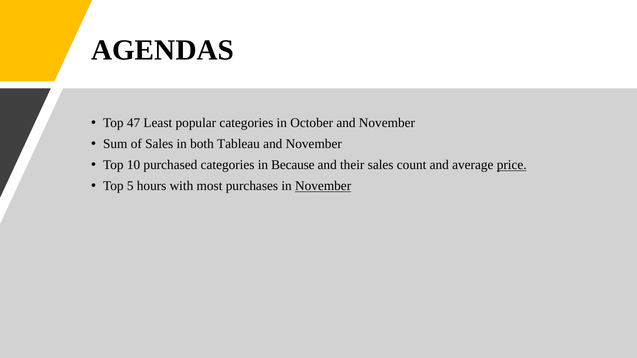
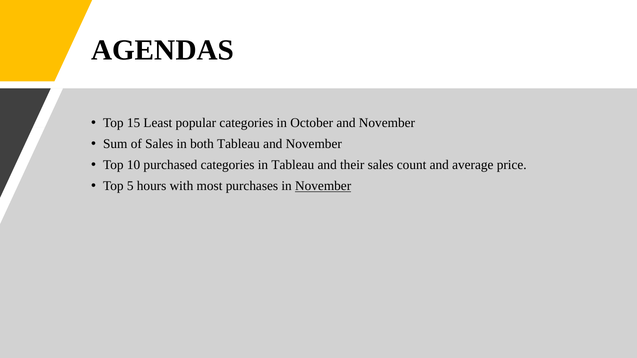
47: 47 -> 15 (134, 123)
in Because: Because -> Tableau (293, 165)
price underline: present -> none (512, 165)
